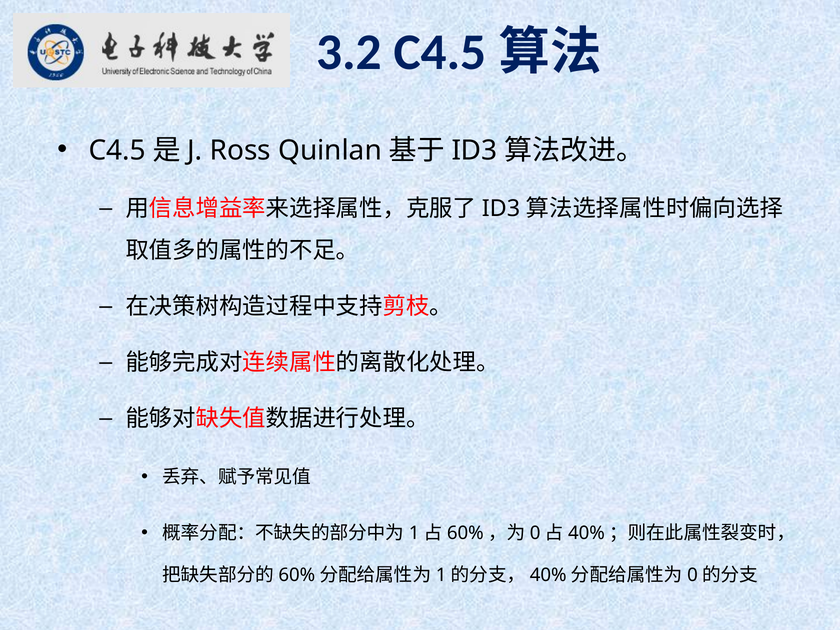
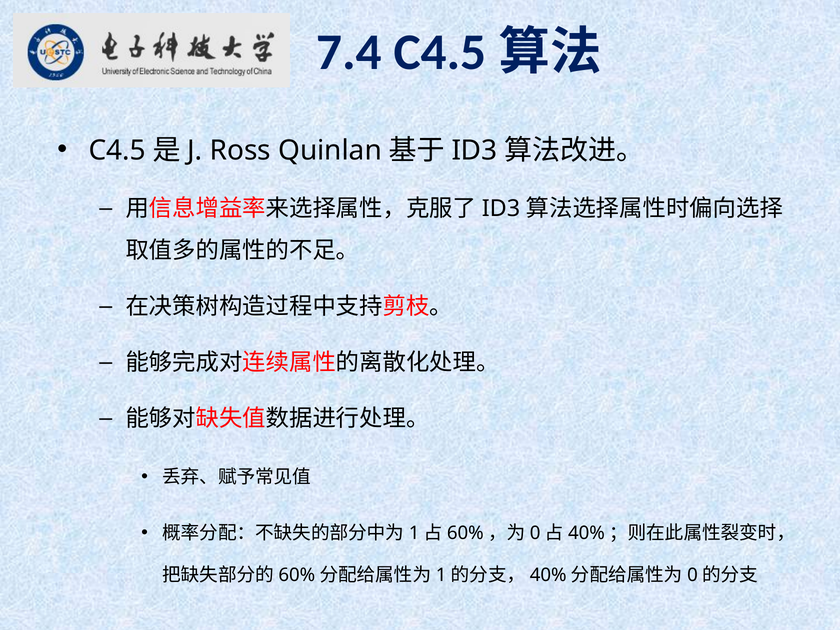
3.2: 3.2 -> 7.4 (349, 53)
